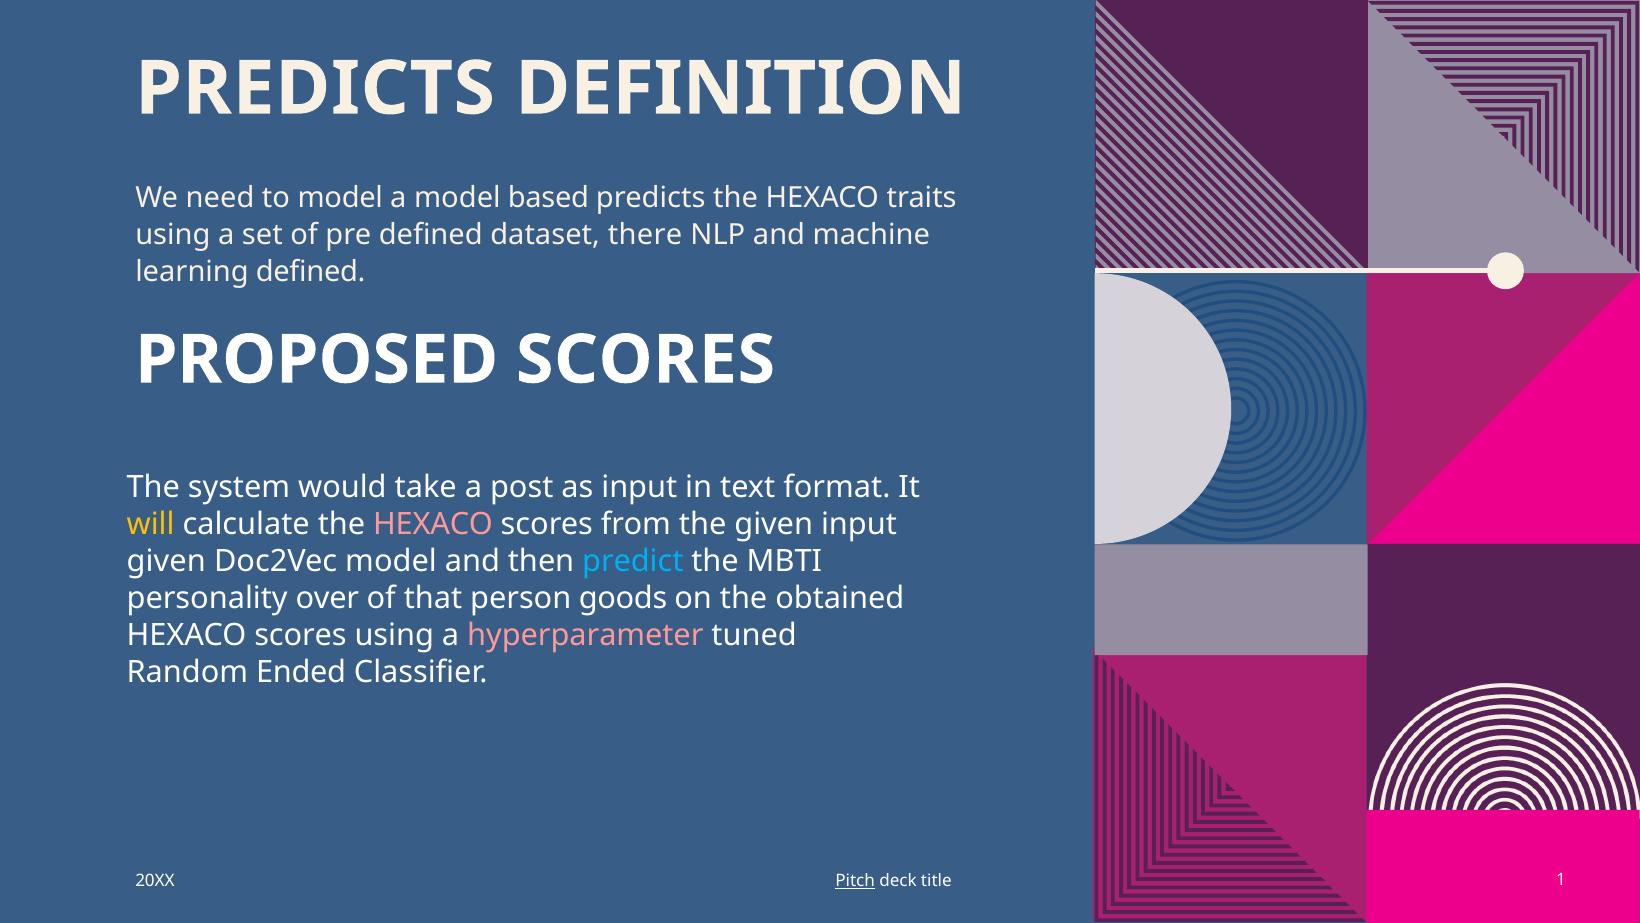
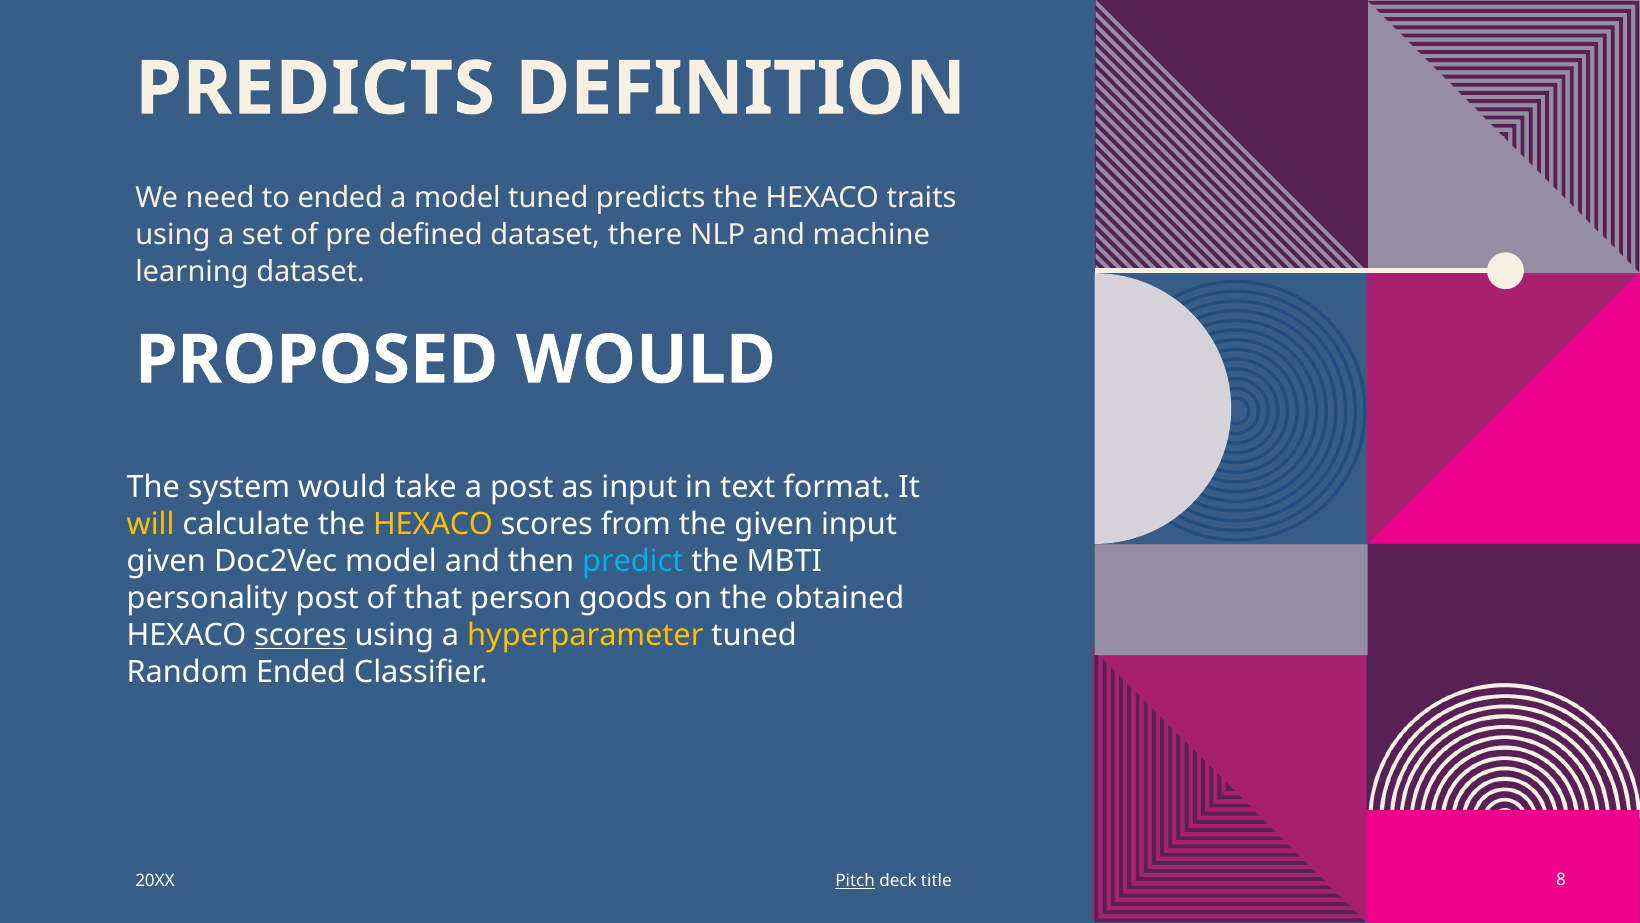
to model: model -> ended (340, 198)
model based: based -> tuned (548, 198)
learning defined: defined -> dataset (311, 271)
PROPOSED SCORES: SCORES -> WOULD (646, 360)
HEXACO colour: pink -> yellow (433, 524)
personality over: over -> post (327, 598)
scores underline: none -> present (301, 635)
hyperparameter colour: pink -> yellow (585, 635)
1: 1 -> 8 (1561, 879)
